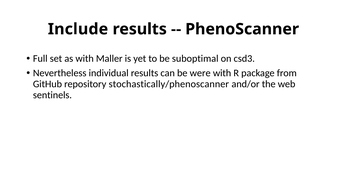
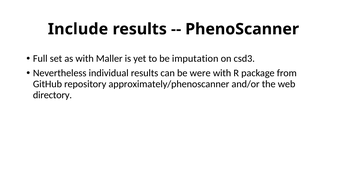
suboptimal: suboptimal -> imputation (195, 59)
stochastically/phenoscanner: stochastically/phenoscanner -> approximately/phenoscanner (169, 84)
sentinels: sentinels -> directory (52, 95)
